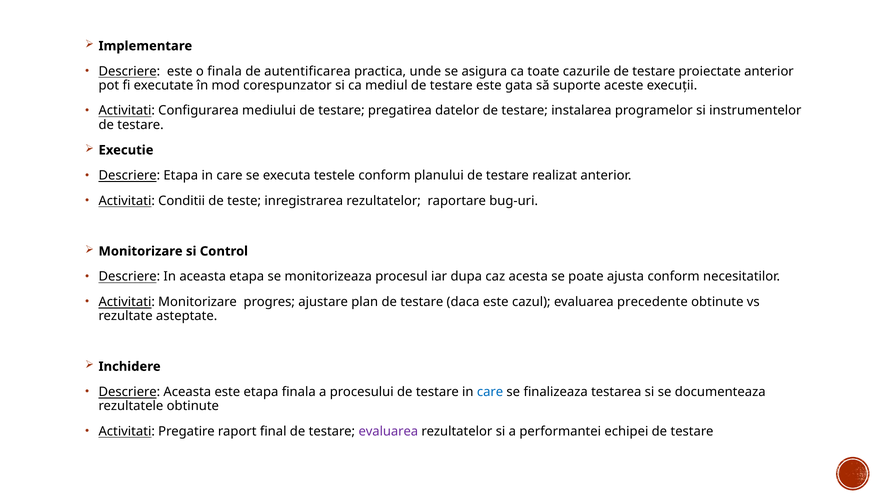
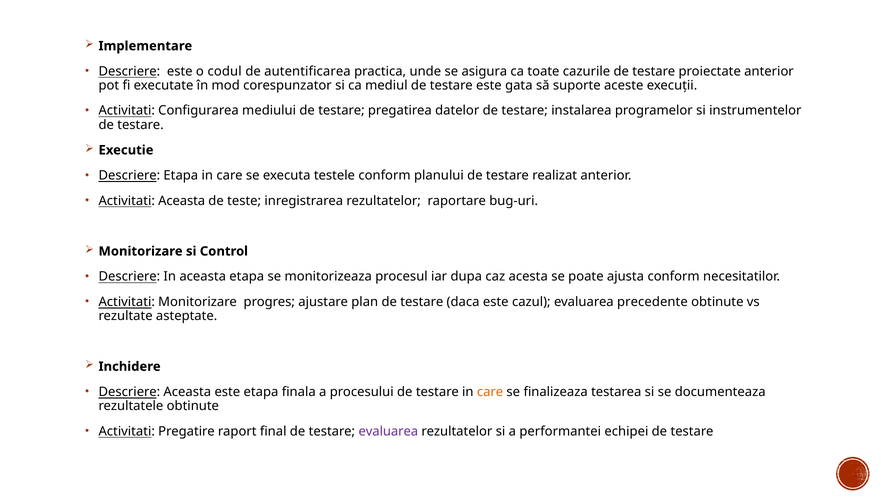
o finala: finala -> codul (225, 71)
Activitati Conditii: Conditii -> Aceasta (182, 201)
care colour: blue -> orange (490, 392)
